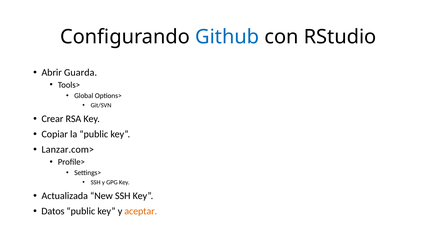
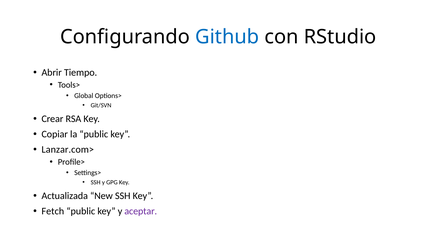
Guarda: Guarda -> Tiempo (81, 72)
Datos: Datos -> Fetch (53, 211)
aceptar colour: orange -> purple (141, 211)
